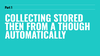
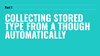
THEN: THEN -> TYPE (14, 27)
